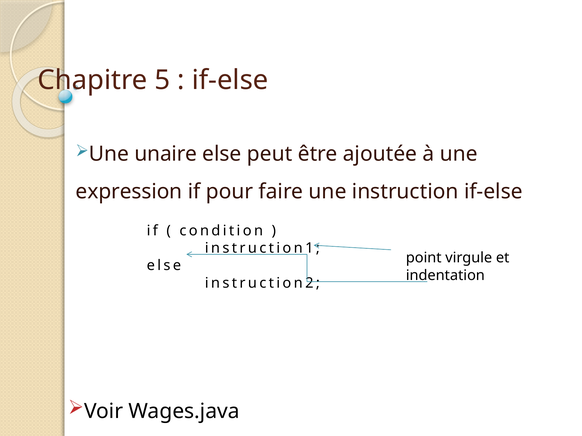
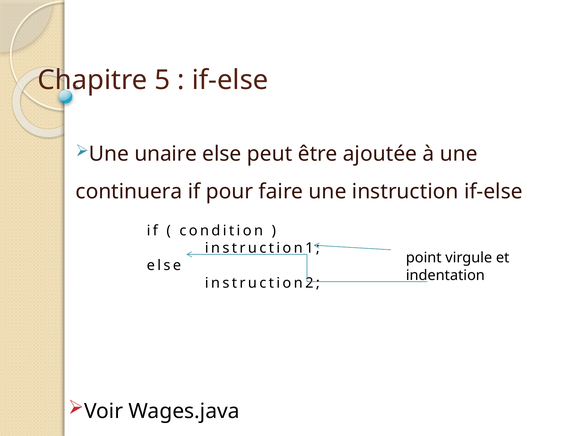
expression: expression -> continuera (129, 192)
